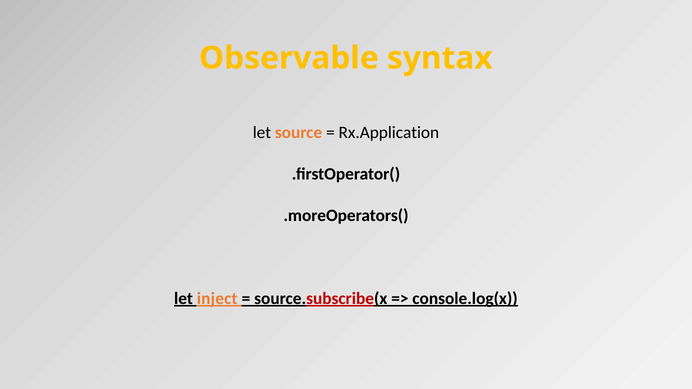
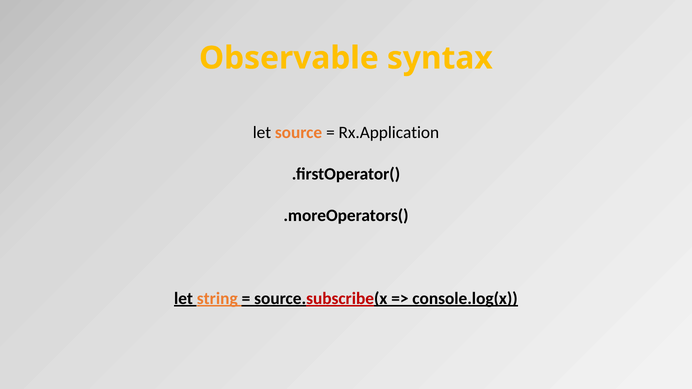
inject: inject -> string (217, 299)
